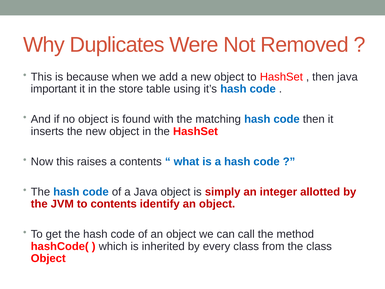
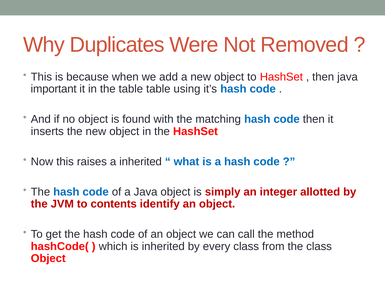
the store: store -> table (131, 89)
a contents: contents -> inherited (141, 161)
